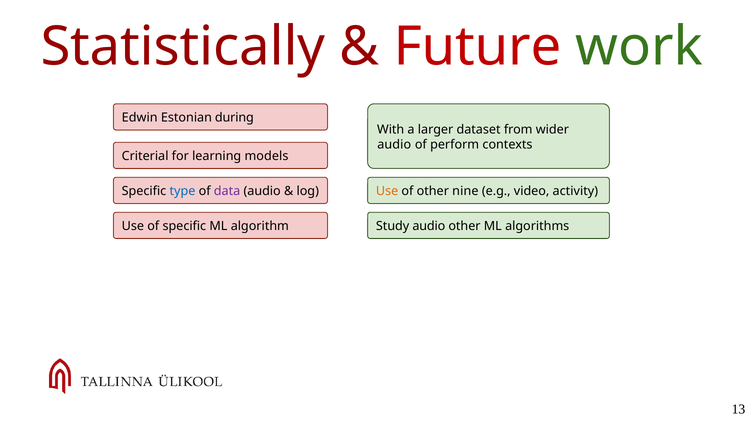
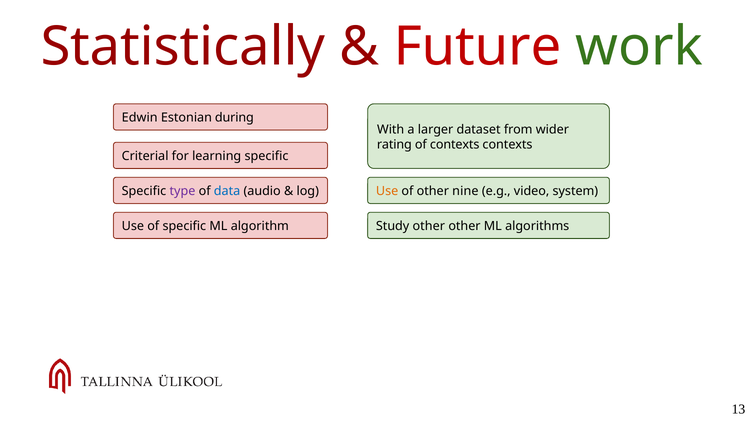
audio: audio -> rating (394, 145)
of perform: perform -> contexts (455, 145)
learning models: models -> specific (267, 156)
type colour: blue -> purple (182, 191)
data colour: purple -> blue (227, 191)
activity: activity -> system (575, 191)
Study audio: audio -> other (429, 226)
